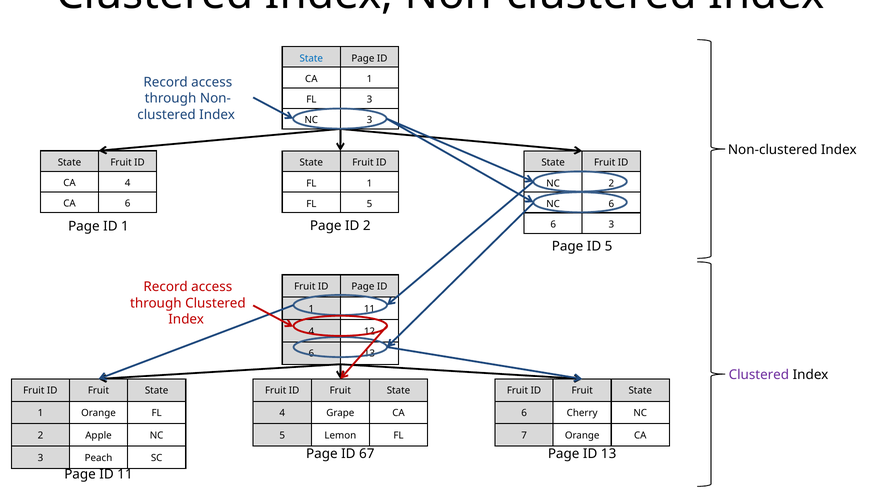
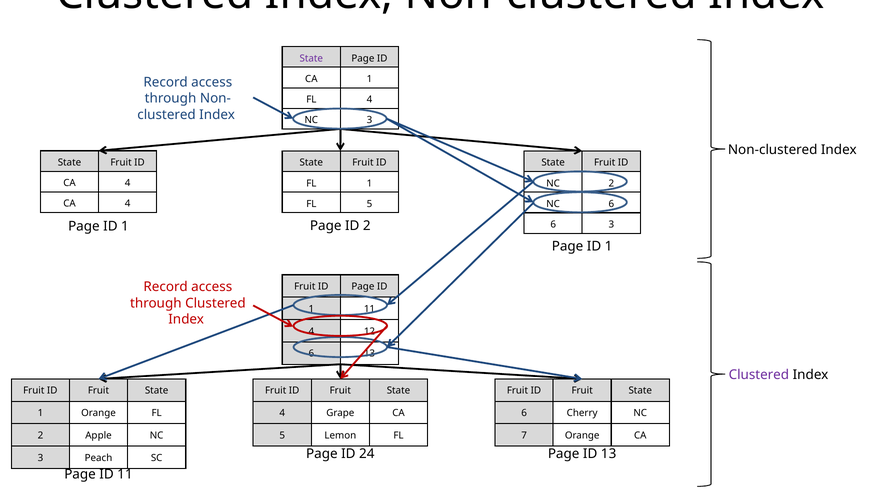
State colour: blue -> purple (311, 58)
FL 3: 3 -> 4 (369, 99)
6: 6 -> 4 (128, 204)
5: 5 -> 1 (609, 246)
67: 67 -> 24 (367, 454)
